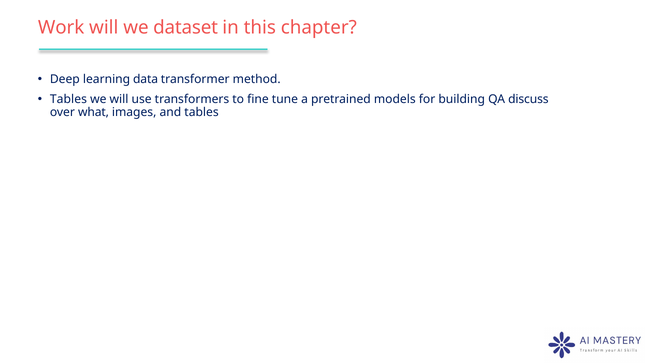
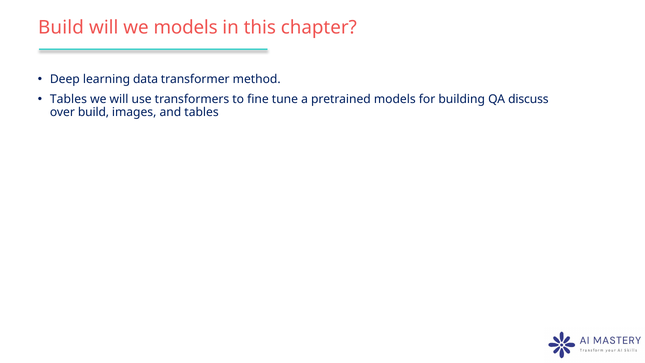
Work: Work -> Build (61, 28)
we dataset: dataset -> models (186, 28)
over what: what -> build (93, 112)
